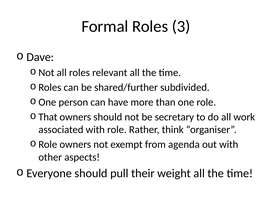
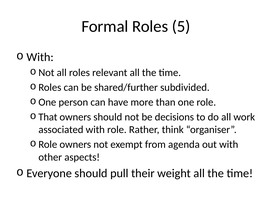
3: 3 -> 5 (181, 26)
Dave: Dave -> With (40, 57)
secretary: secretary -> decisions (174, 117)
